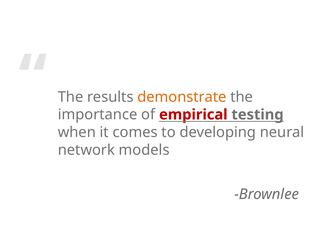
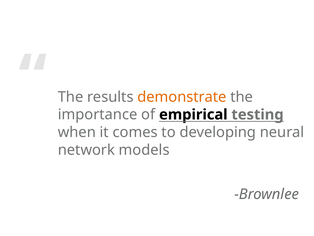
empirical colour: red -> black (193, 114)
